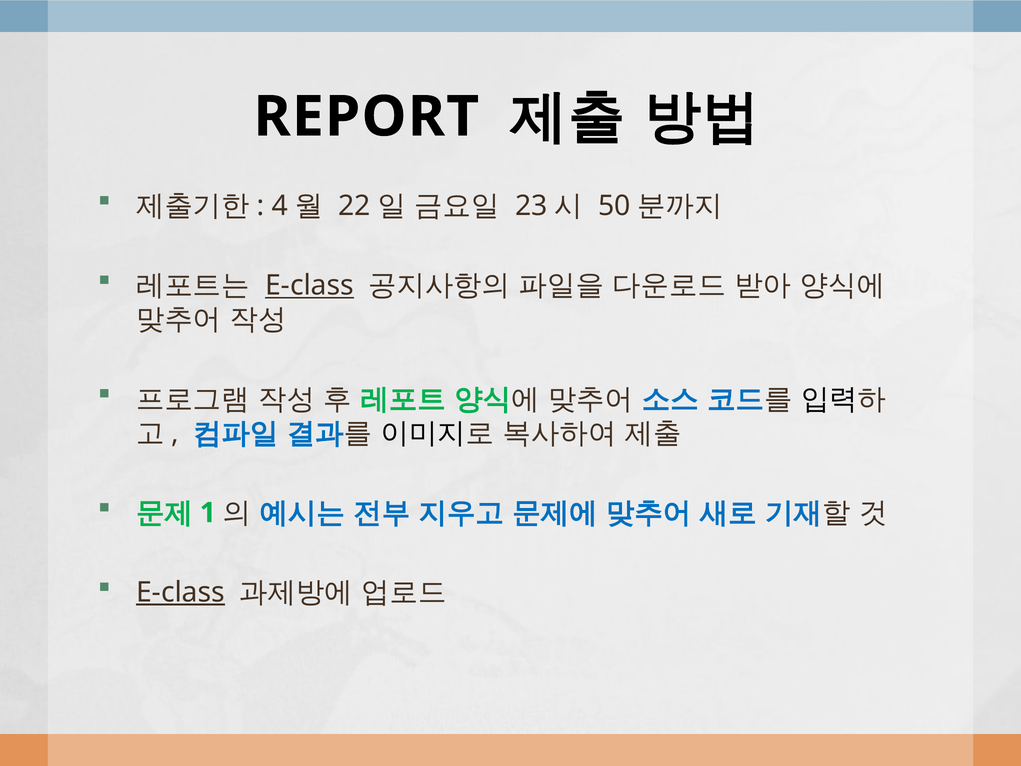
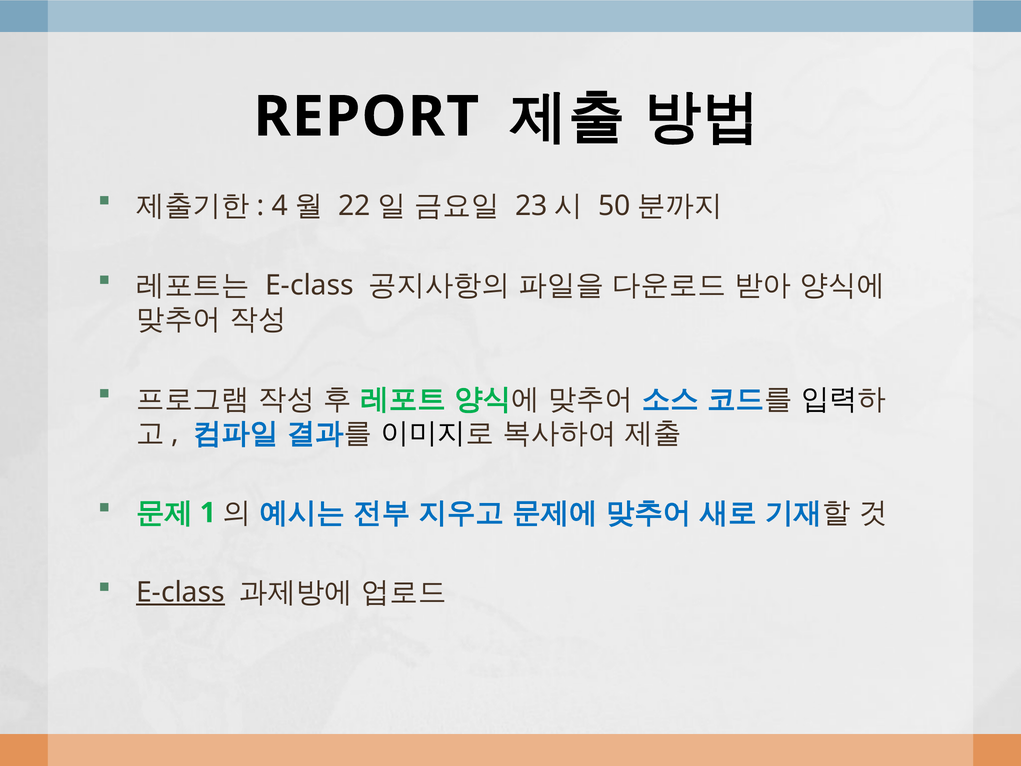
E-class underline: present -> none (310, 285)
